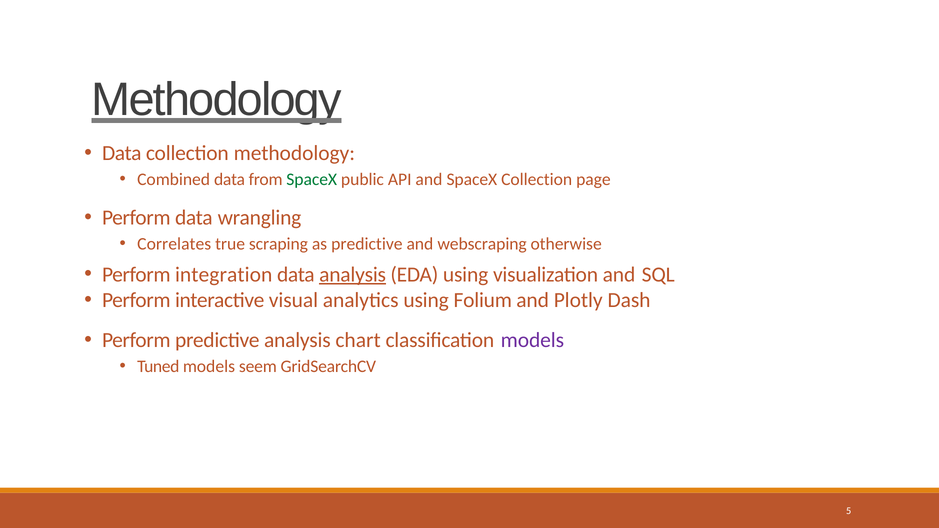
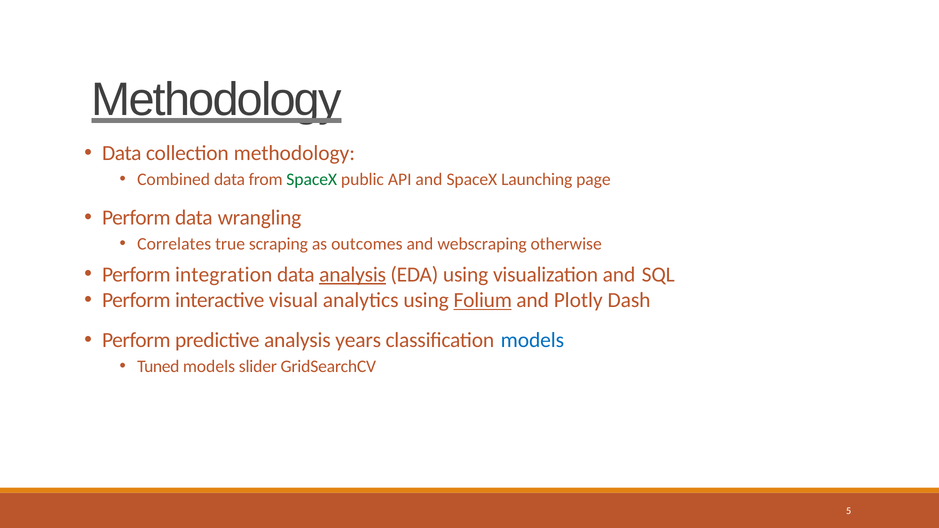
SpaceX Collection: Collection -> Launching (537, 180)
as predictive: predictive -> outcomes (367, 244)
Folium underline: none -> present (483, 300)
chart: chart -> years (358, 340)
models colour: purple -> blue (532, 340)
seem: seem -> slider (258, 367)
